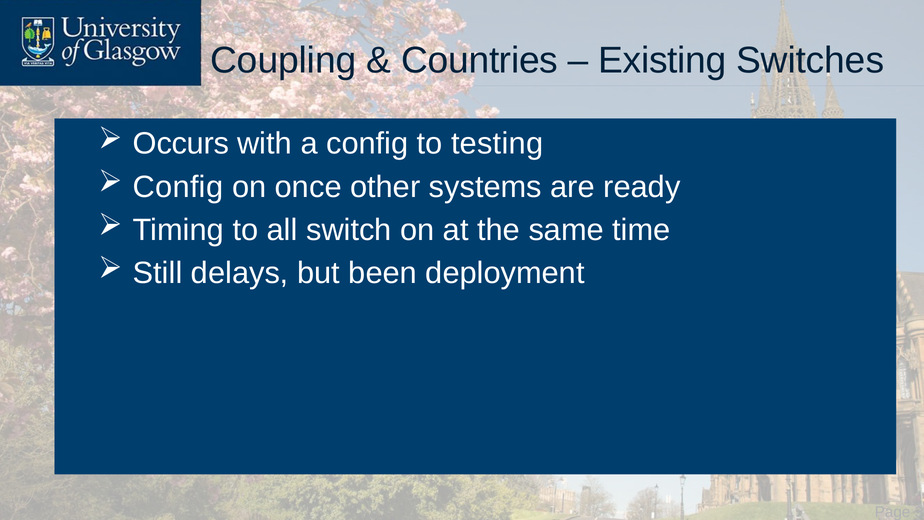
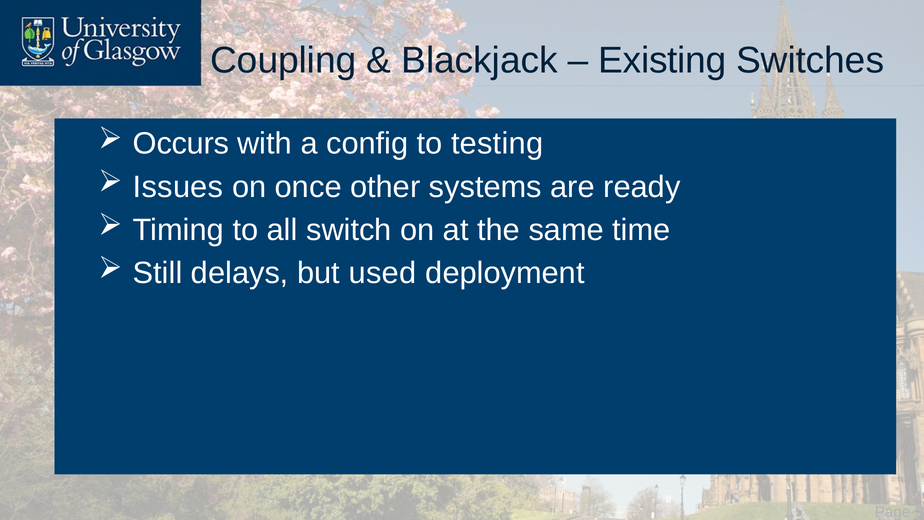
Countries: Countries -> Blackjack (480, 61)
Config: Config -> Issues (178, 187)
been: been -> used (382, 273)
